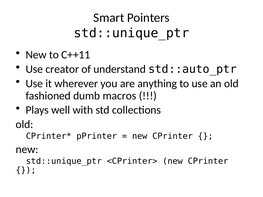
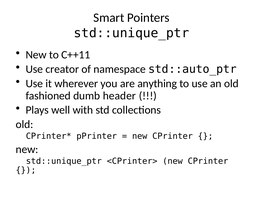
understand: understand -> namespace (120, 69)
macros: macros -> header (119, 96)
